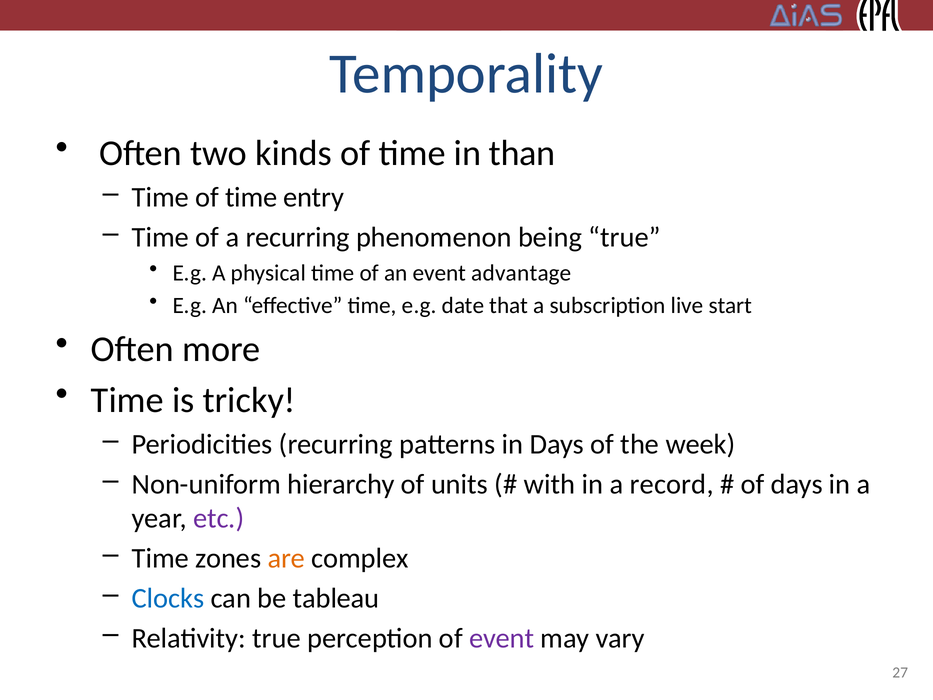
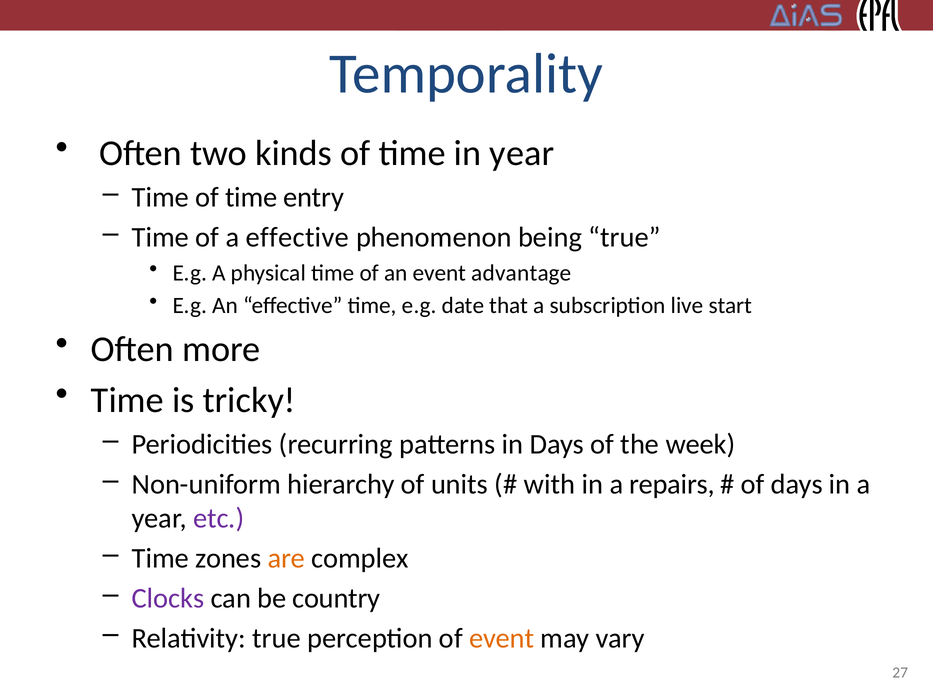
in than: than -> year (522, 153)
a recurring: recurring -> effective (297, 237)
record: record -> repairs (672, 484)
Clocks colour: blue -> purple (168, 598)
tableau: tableau -> country (336, 598)
event colour: purple -> orange (502, 638)
